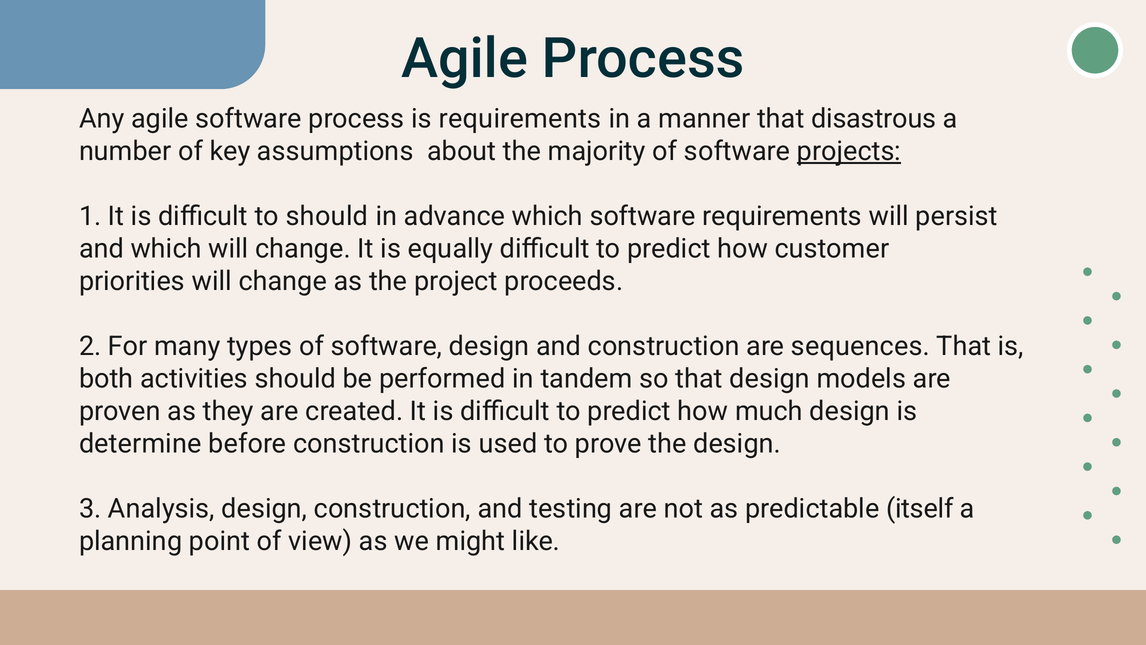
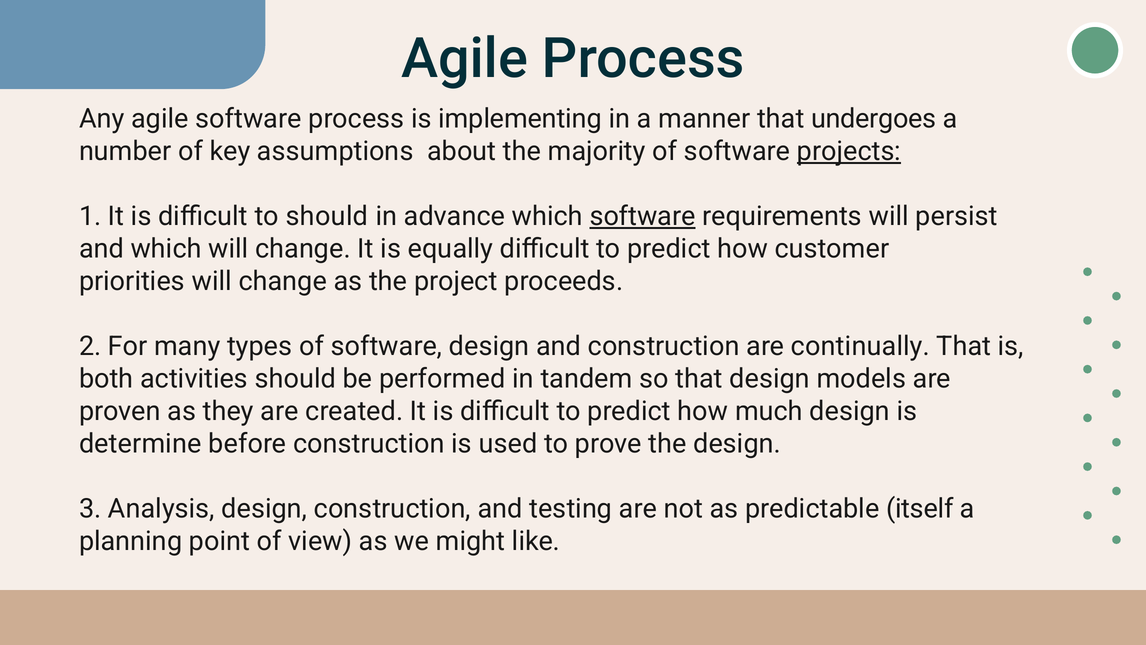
is requirements: requirements -> implementing (520, 119)
disastrous: disastrous -> undergoes (874, 119)
software underline: none -> present (643, 216)
sequences: sequences -> continually (861, 346)
